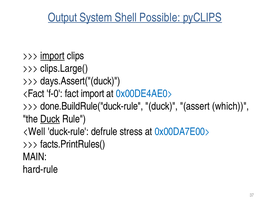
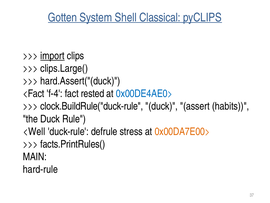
Output: Output -> Gotten (62, 17)
Possible: Possible -> Classical (160, 17)
days.Assert("(duck: days.Assert("(duck -> hard.Assert("(duck (80, 81)
f-0: f-0 -> f-4 (55, 93)
fact import: import -> rested (93, 93)
done.BuildRule("duck-rule: done.BuildRule("duck-rule -> clock.BuildRule("duck-rule (92, 106)
which: which -> habits (231, 106)
Duck underline: present -> none (50, 119)
0x00DA7E00> colour: blue -> orange (182, 131)
